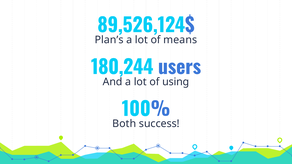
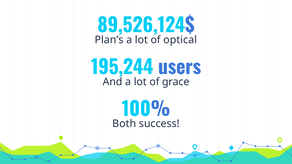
means: means -> optical (180, 40)
180,244: 180,244 -> 195,244 (122, 68)
using: using -> grace (176, 82)
